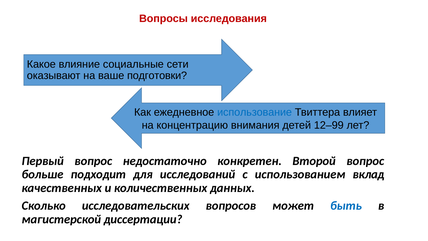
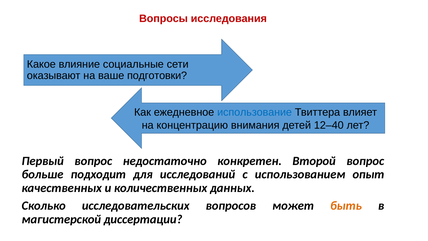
12–99: 12–99 -> 12–40 (329, 125)
вклад: вклад -> опыт (368, 174)
быть colour: blue -> orange (346, 206)
